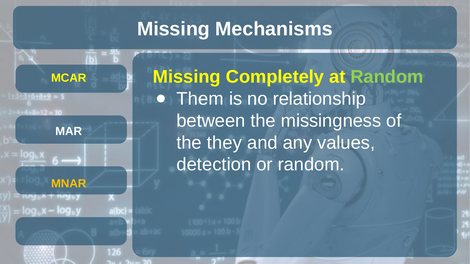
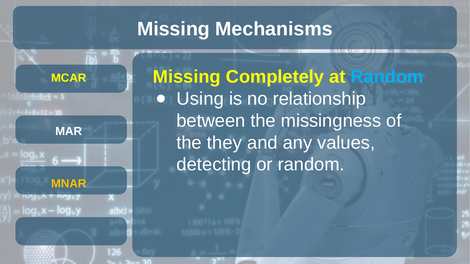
Random colour: light green -> light blue (387, 77)
Them: Them -> Using (200, 99)
detection: detection -> detecting (214, 165)
